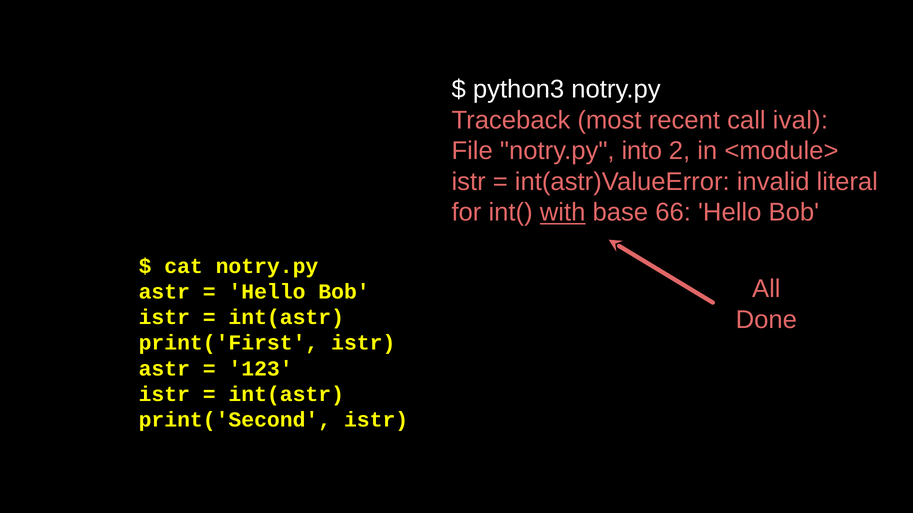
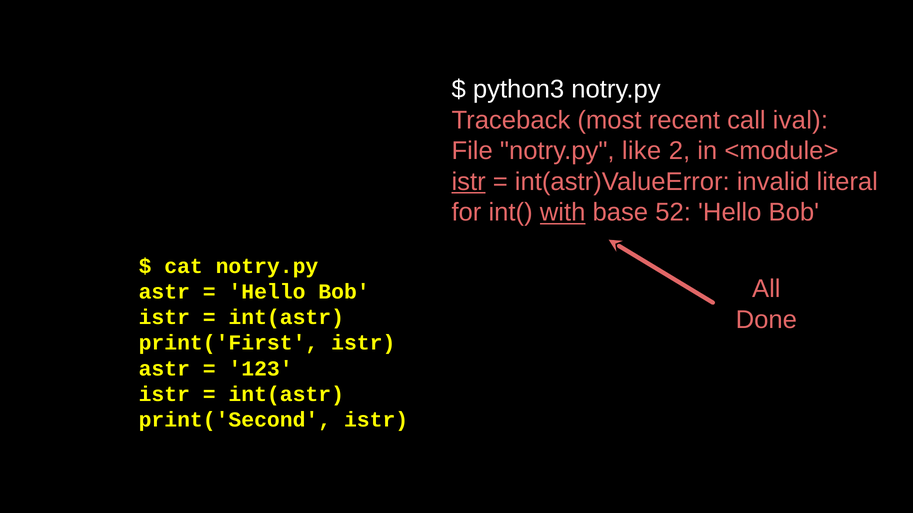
into: into -> like (642, 151)
istr underline: none -> present (469, 182)
66: 66 -> 52 (673, 213)
